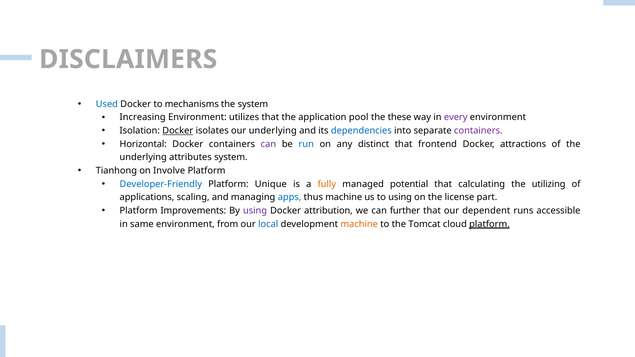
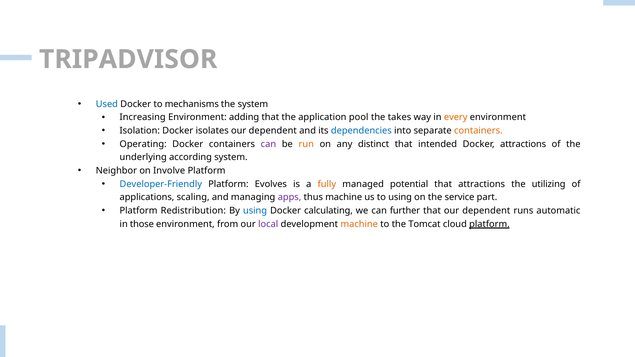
DISCLAIMERS: DISCLAIMERS -> TRIPADVISOR (128, 59)
utilizes: utilizes -> adding (244, 118)
these: these -> takes (400, 118)
every colour: purple -> orange (456, 118)
Docker underline: present -> none (178, 131)
isolates our underlying: underlying -> dependent (273, 131)
containers colour: purple -> orange (478, 131)
Horizontal: Horizontal -> Operating (143, 144)
run colour: blue -> orange (306, 144)
frontend: frontend -> intended (438, 144)
attributes: attributes -> according (191, 157)
Tianhong: Tianhong -> Neighbor (116, 171)
Unique: Unique -> Evolves (271, 184)
that calculating: calculating -> attractions (482, 184)
apps colour: blue -> purple (290, 197)
license: license -> service (460, 197)
Improvements: Improvements -> Redistribution (193, 211)
using colour: purple -> blue (255, 211)
attribution: attribution -> calculating (328, 211)
accessible: accessible -> automatic (558, 211)
same: same -> those (142, 224)
local colour: blue -> purple (268, 224)
